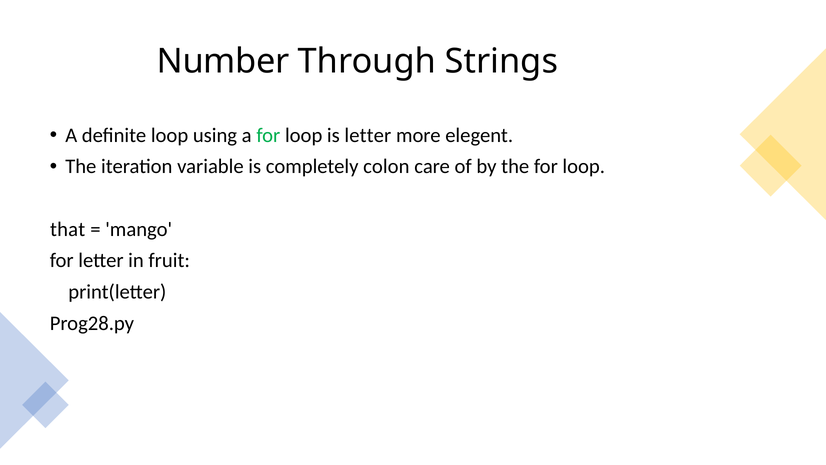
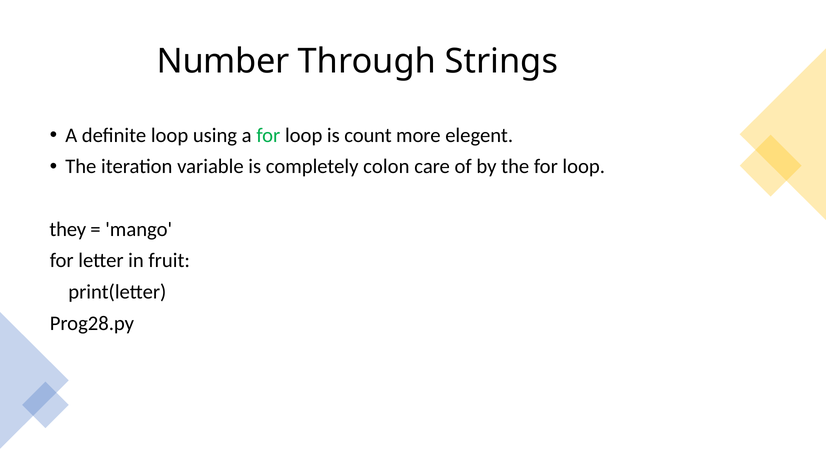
is letter: letter -> count (368, 135)
that: that -> they (68, 229)
